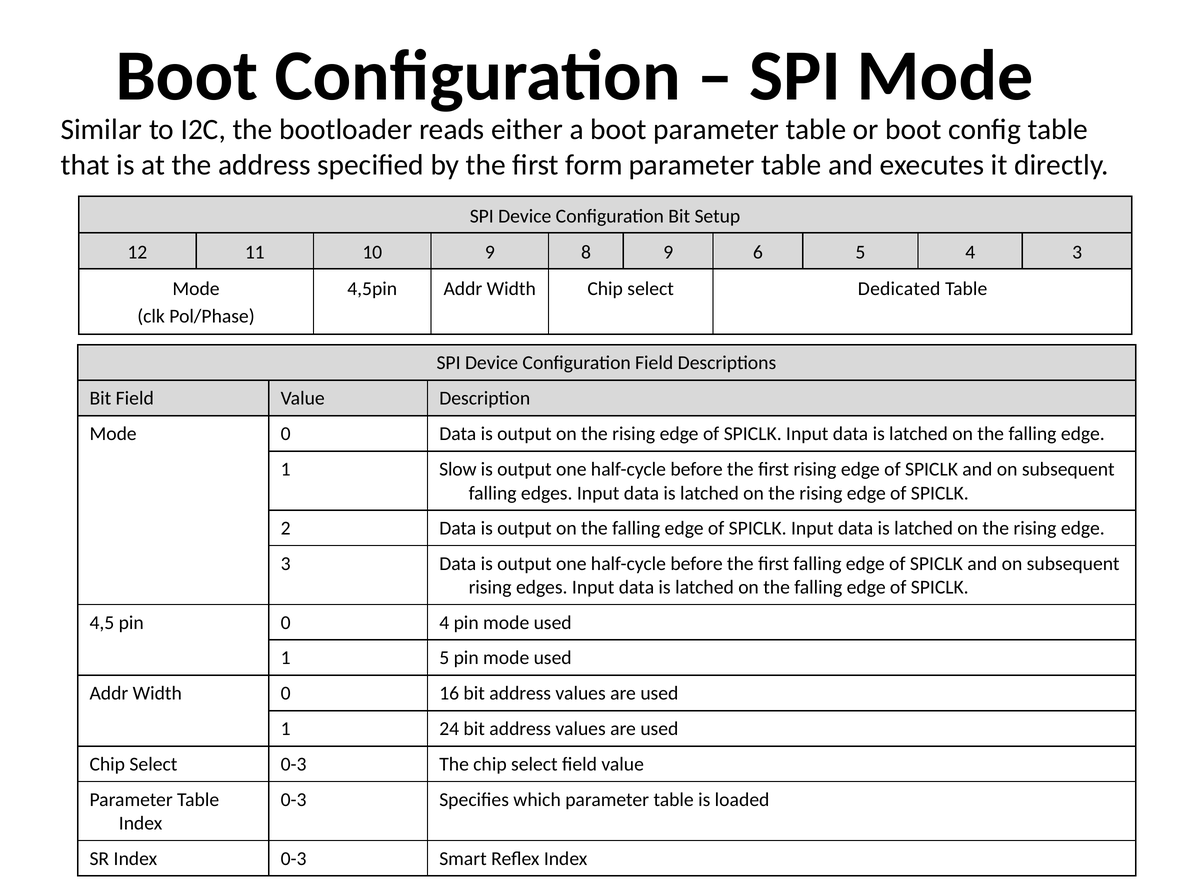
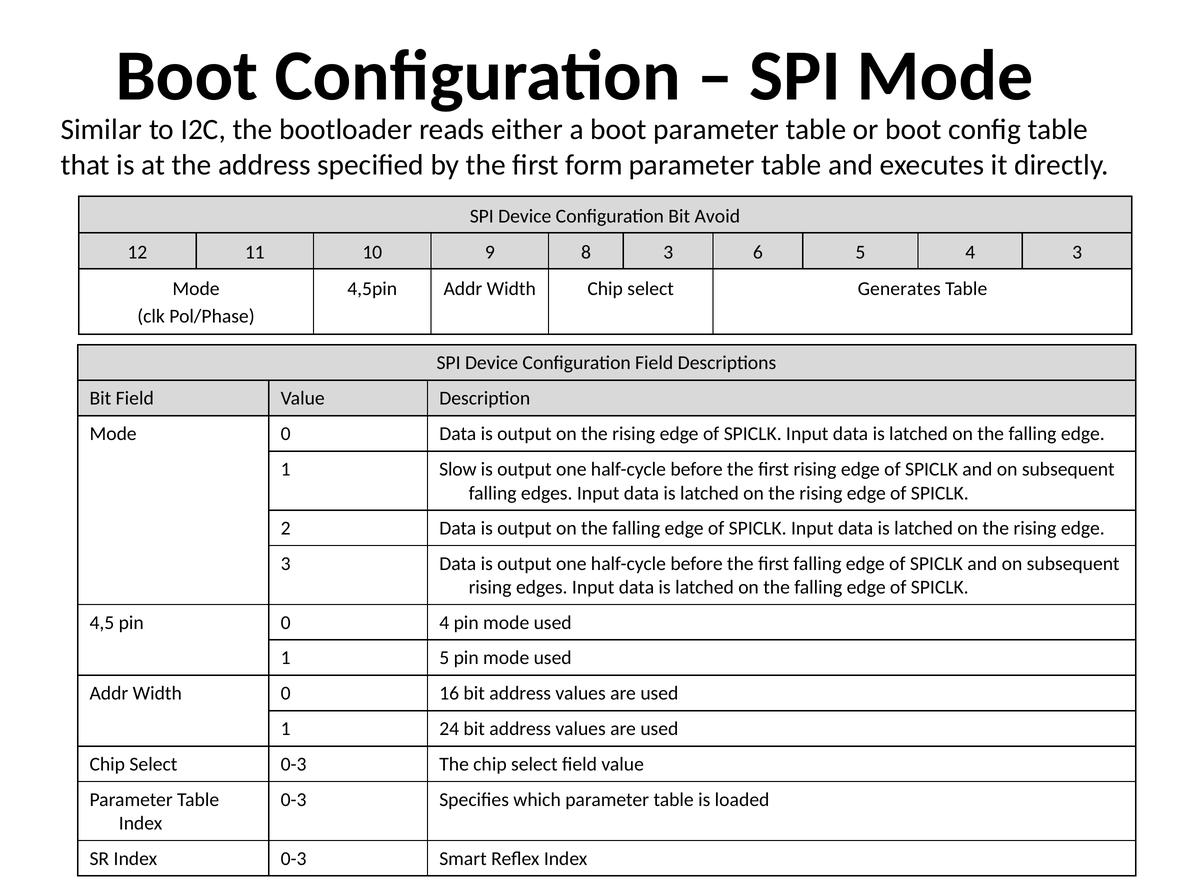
Setup: Setup -> Avoid (717, 216)
8 9: 9 -> 3 (668, 252)
Dedicated: Dedicated -> Generates (899, 289)
